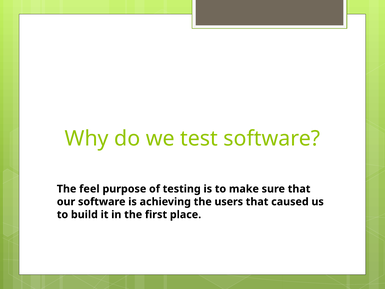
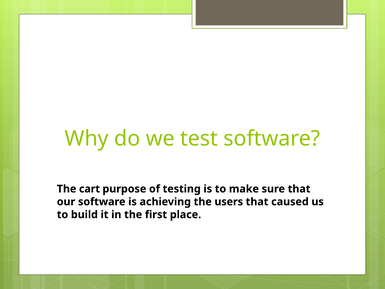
feel: feel -> cart (90, 189)
